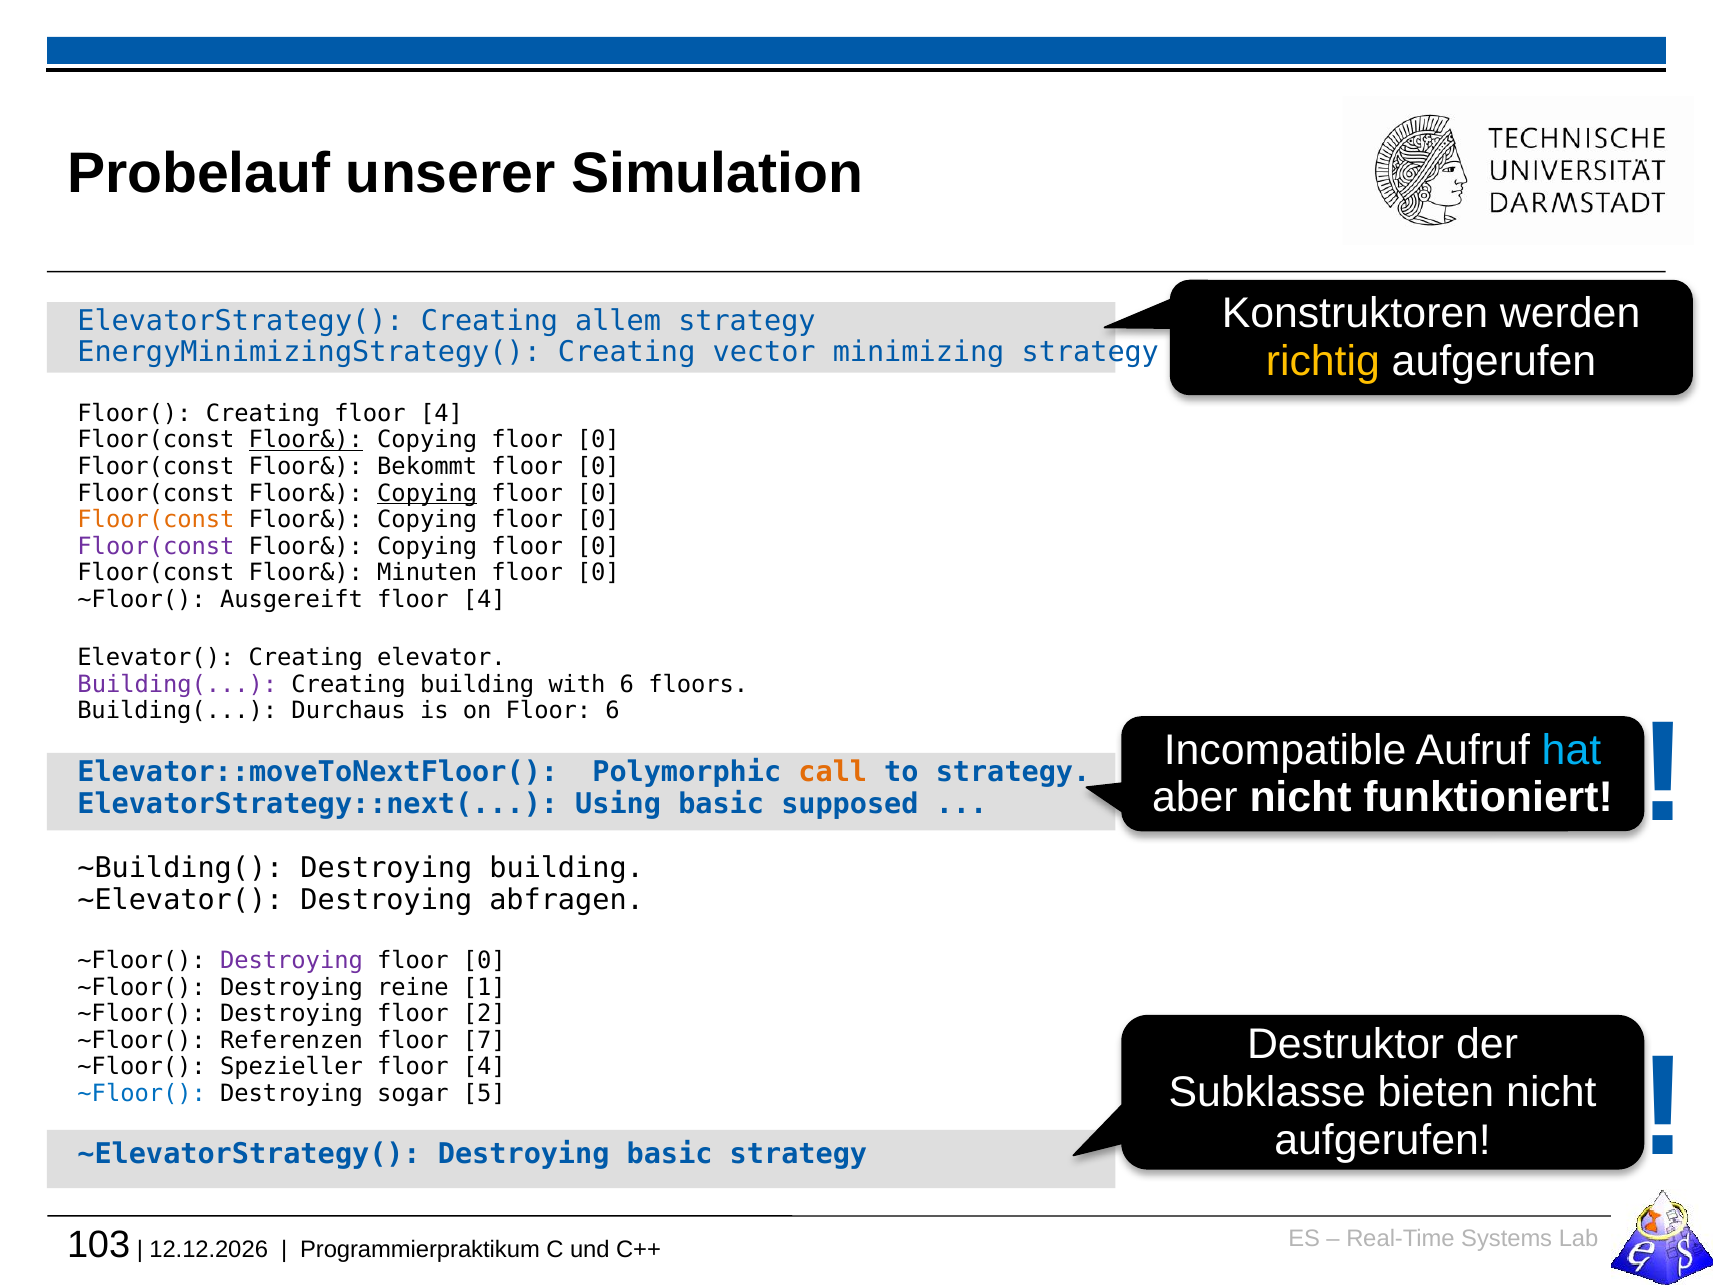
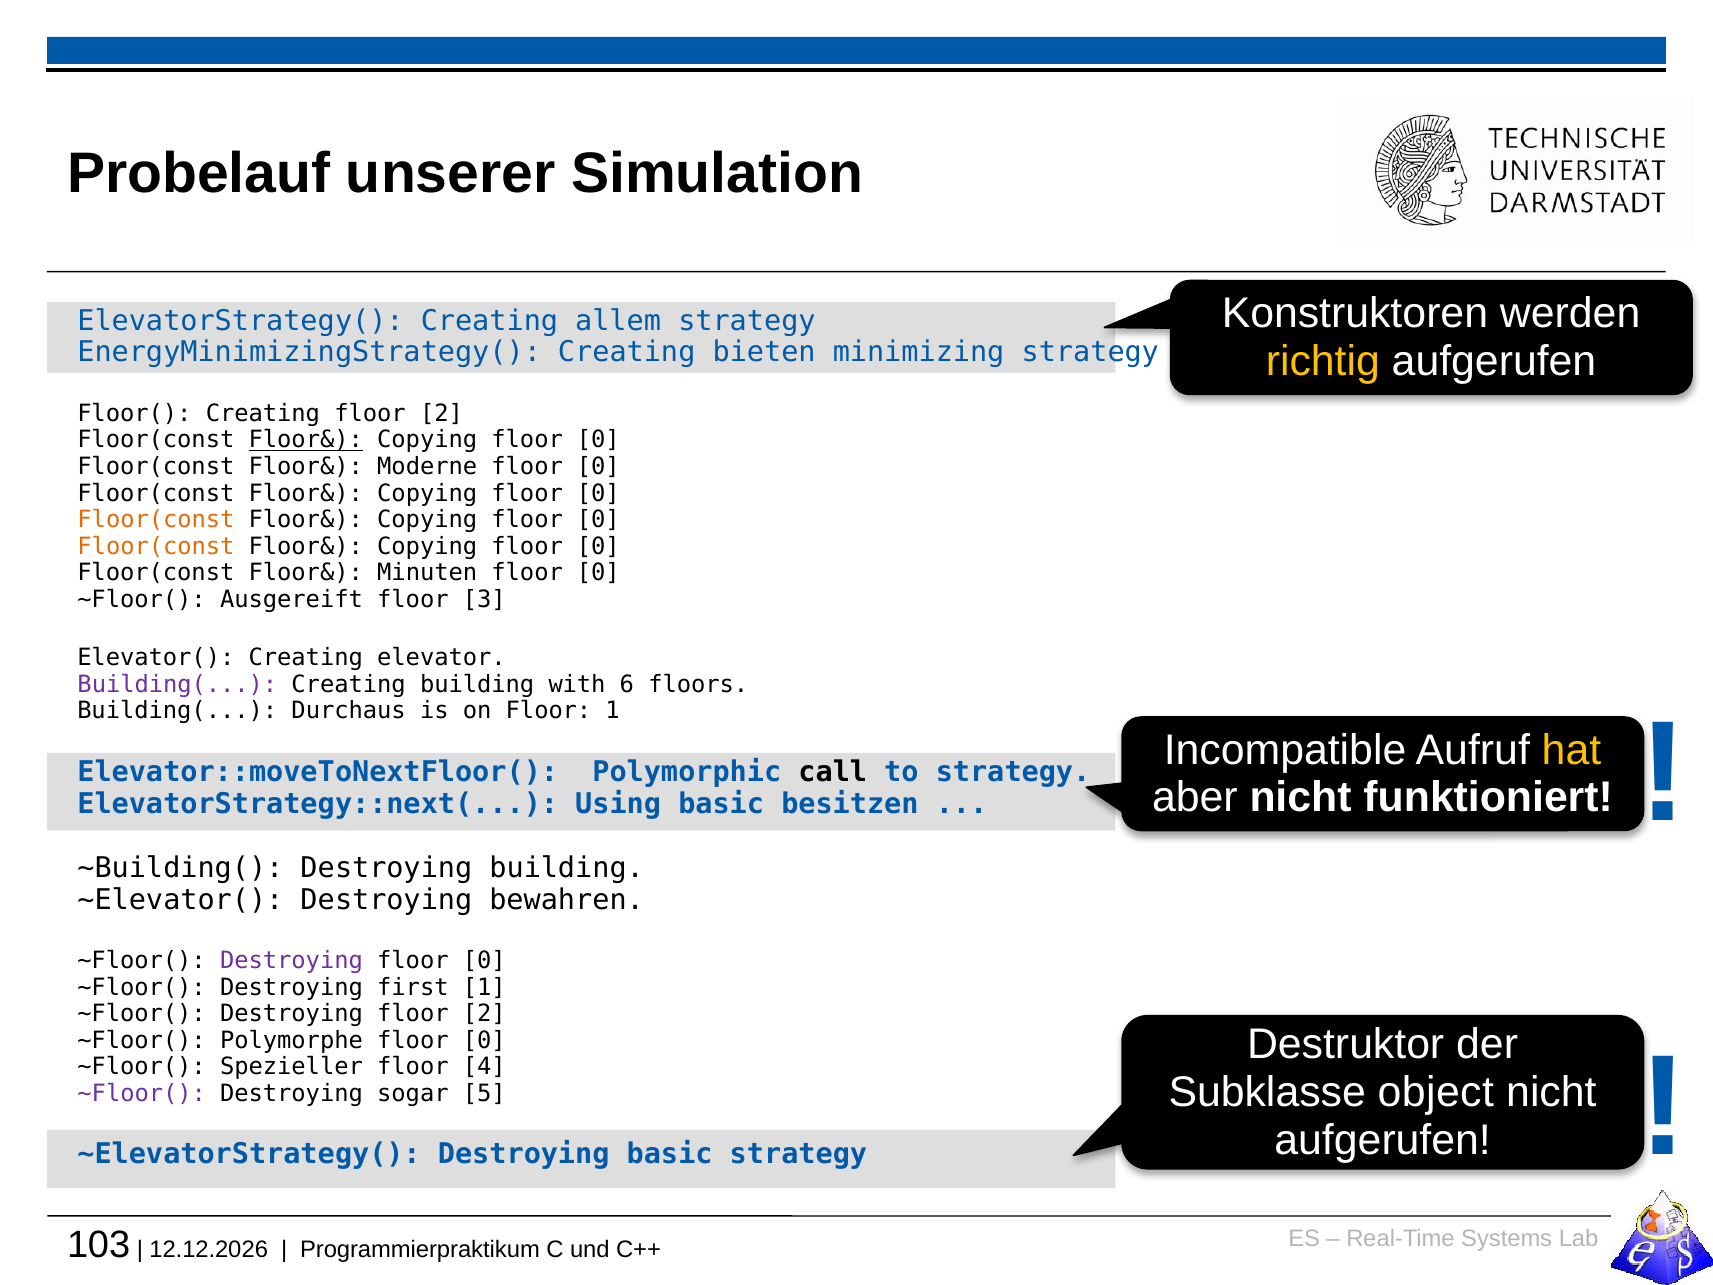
vector: vector -> bieten (764, 352)
Creating floor 4: 4 -> 2 (441, 413)
Bekommt: Bekommt -> Moderne (427, 467)
Copying underline: present -> none (427, 493)
Floor(const colour: purple -> orange (156, 546)
4: 4 -> 3 (484, 599)
Floor 6: 6 -> 1 (613, 711)
hat colour: light blue -> yellow (1571, 750)
call colour: orange -> black (833, 772)
supposed: supposed -> besitzen (850, 804)
abfragen: abfragen -> bewahren (567, 899)
reine: reine -> first (413, 987)
Referenzen: Referenzen -> Polymorphe (291, 1040)
7: 7 -> 0 (484, 1040)
bieten: bieten -> object (1436, 1092)
~Floor( colour: blue -> purple (142, 1093)
